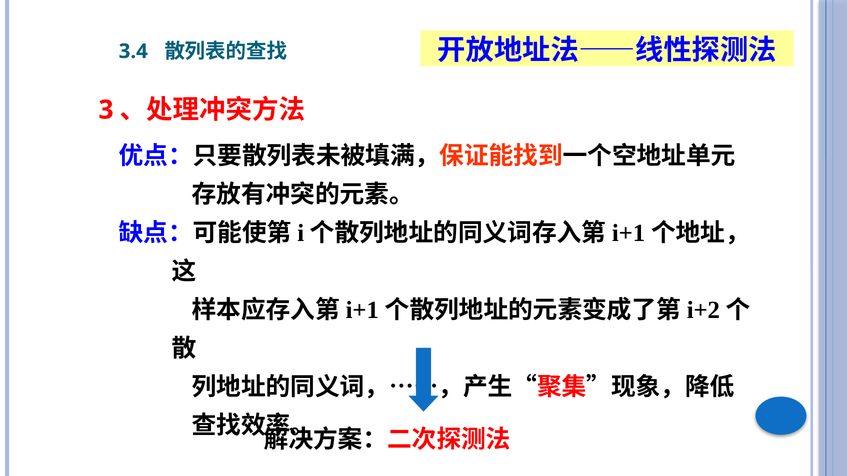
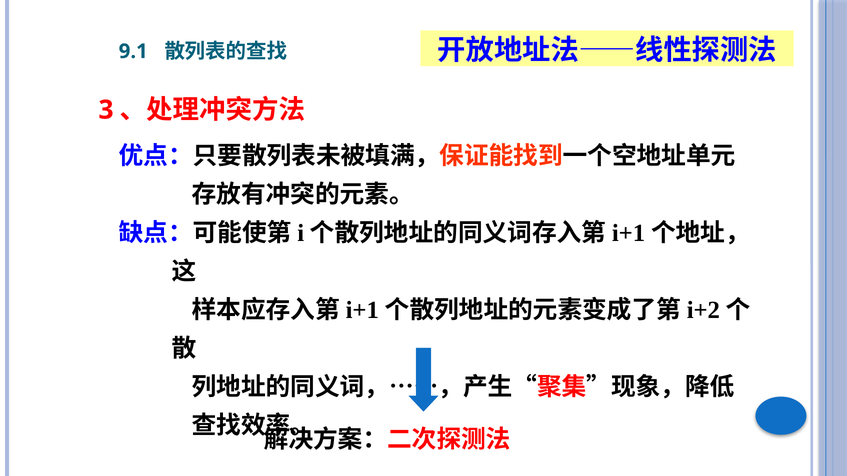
3.4: 3.4 -> 9.1 (133, 51)
